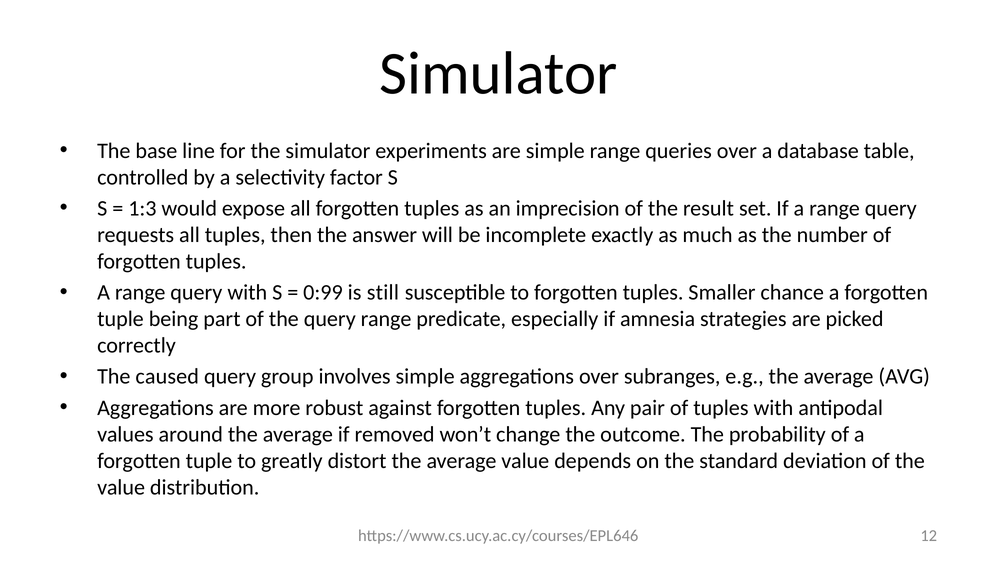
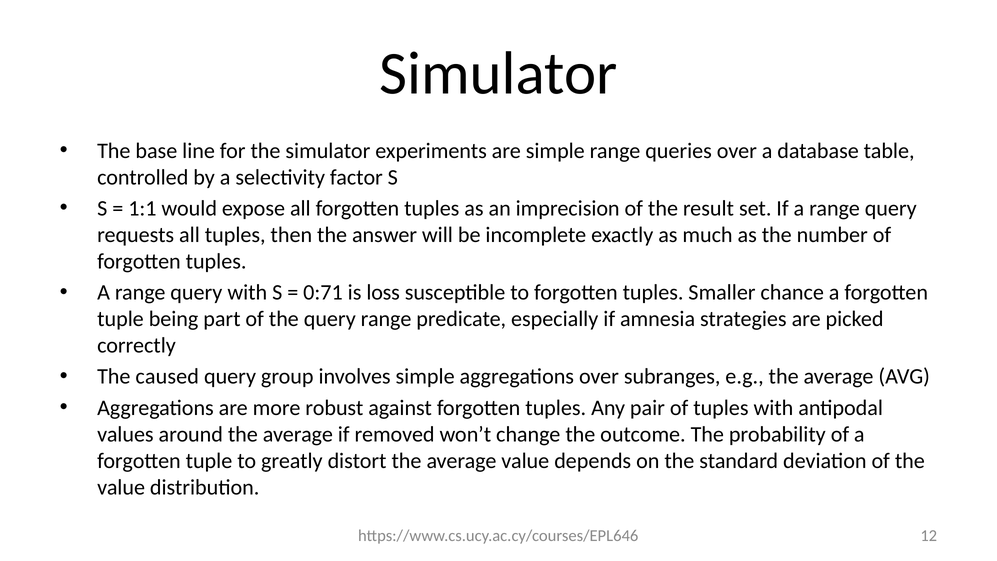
1:3: 1:3 -> 1:1 (142, 208)
0:99: 0:99 -> 0:71 (323, 292)
still: still -> loss (383, 292)
